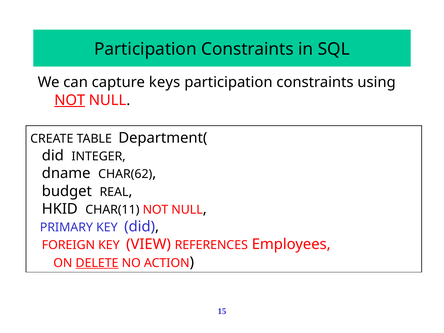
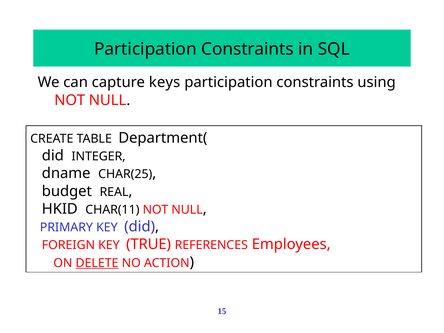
NOT underline: present -> none (70, 100)
CHAR(62: CHAR(62 -> CHAR(25 (125, 174)
VIEW: VIEW -> TRUE (149, 244)
